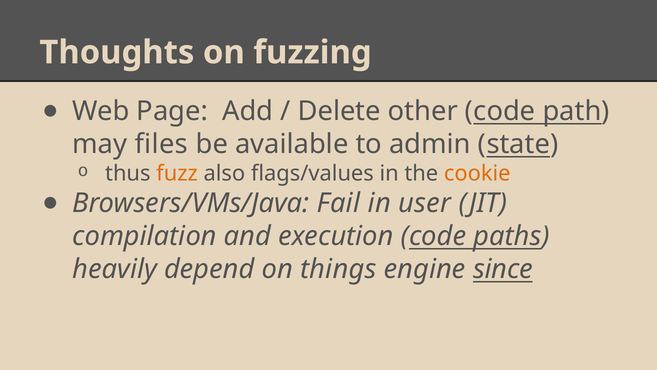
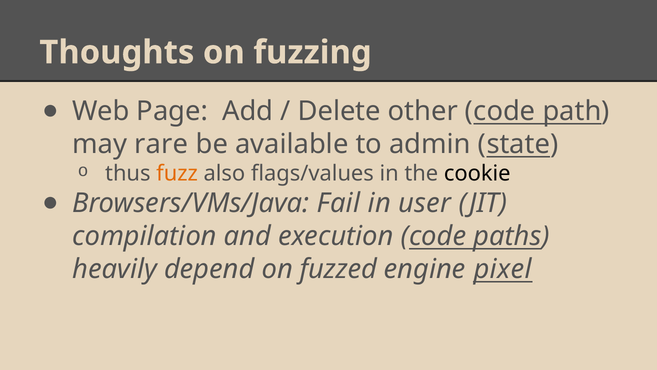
files: files -> rare (161, 144)
cookie colour: orange -> black (477, 173)
things: things -> fuzzed (338, 269)
since: since -> pixel (503, 269)
